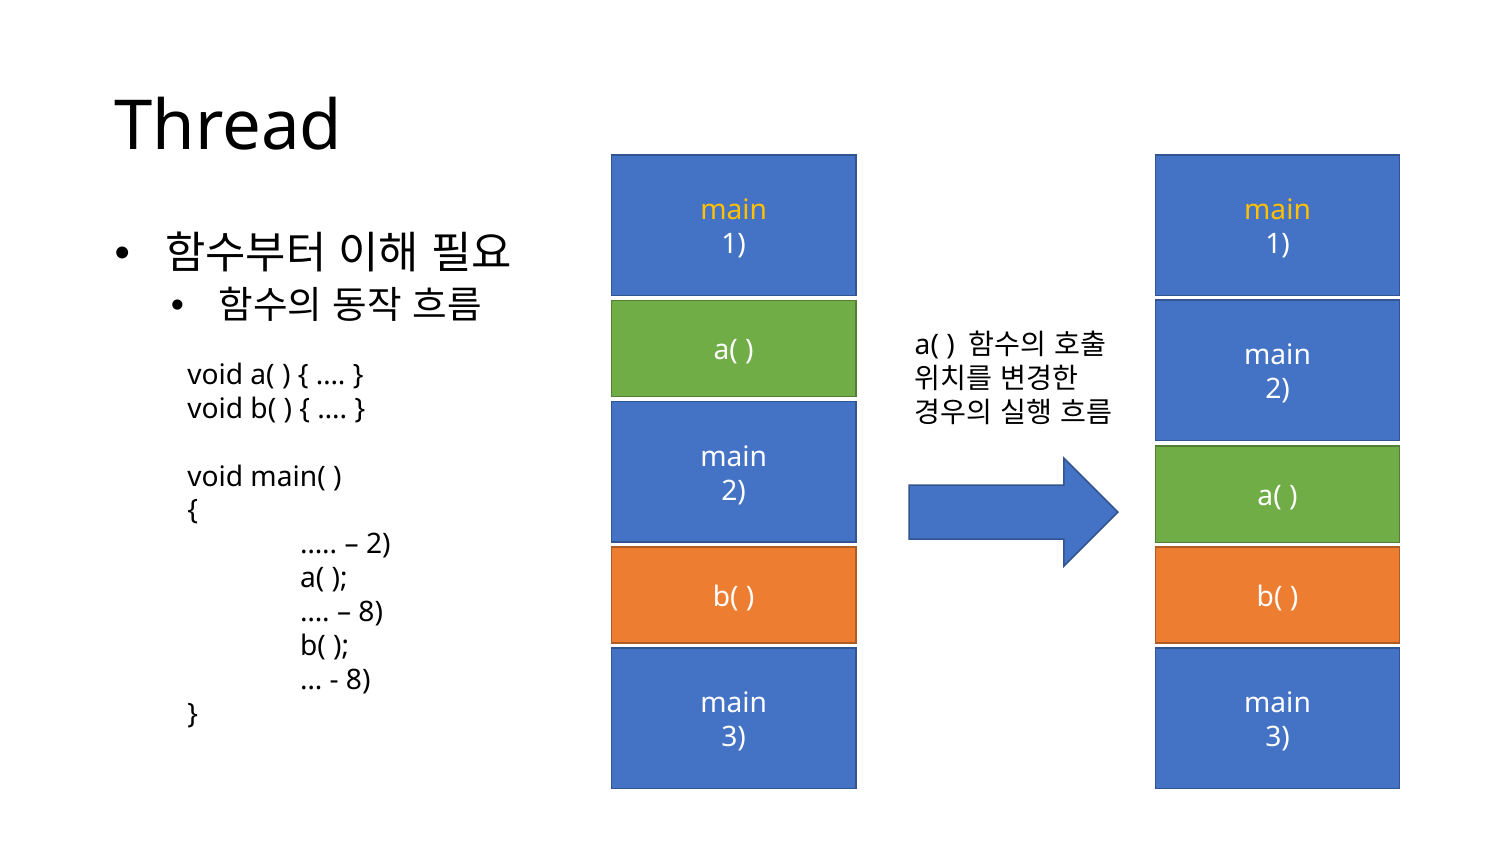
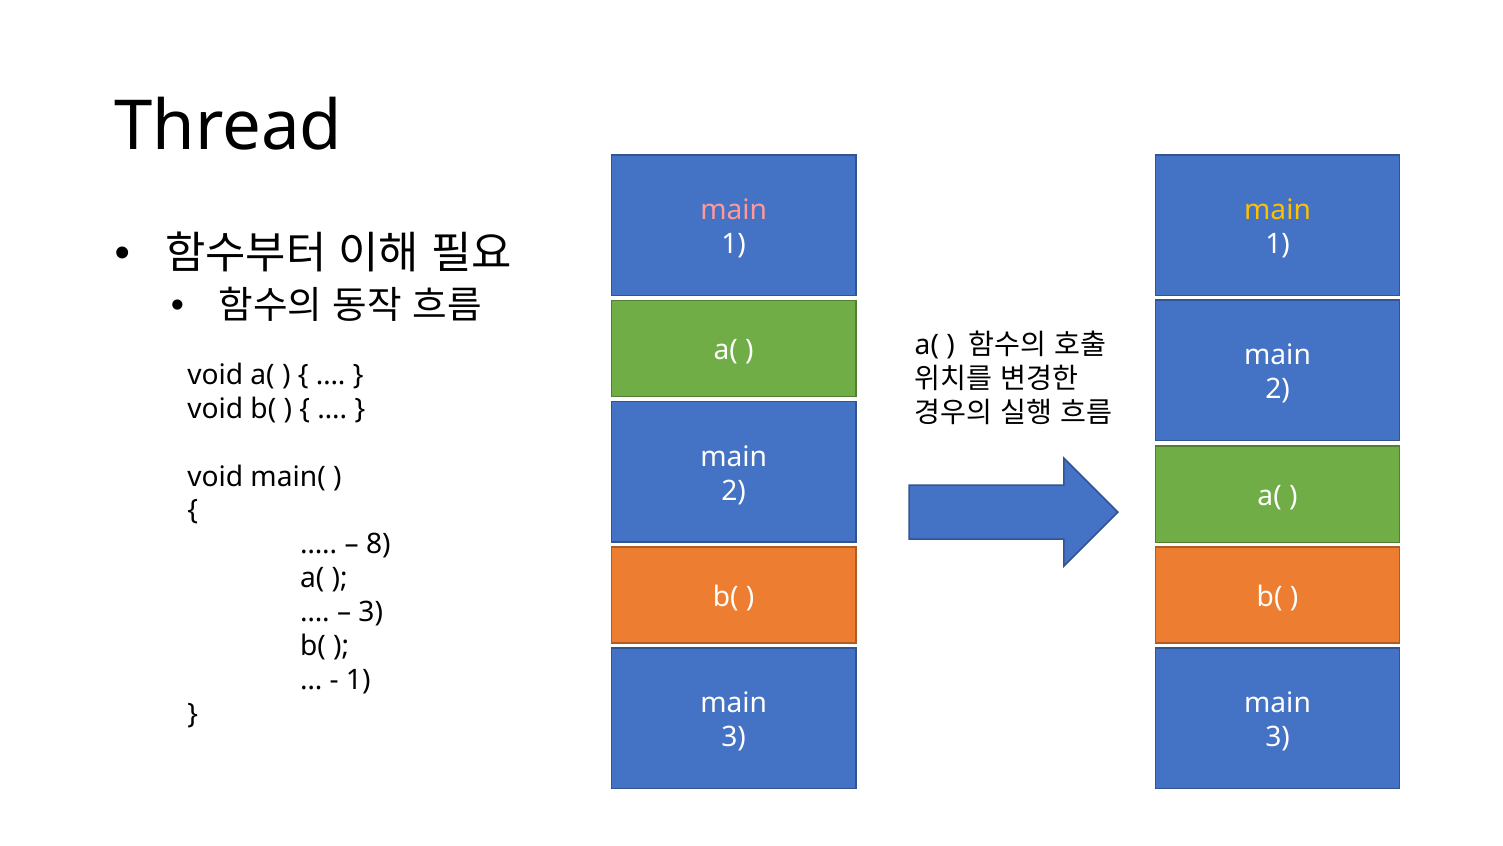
main colour: yellow -> pink (734, 210)
2: 2 -> 8 (378, 544)
8: 8 -> 3 (371, 612)
8: 8 -> 1 (358, 679)
